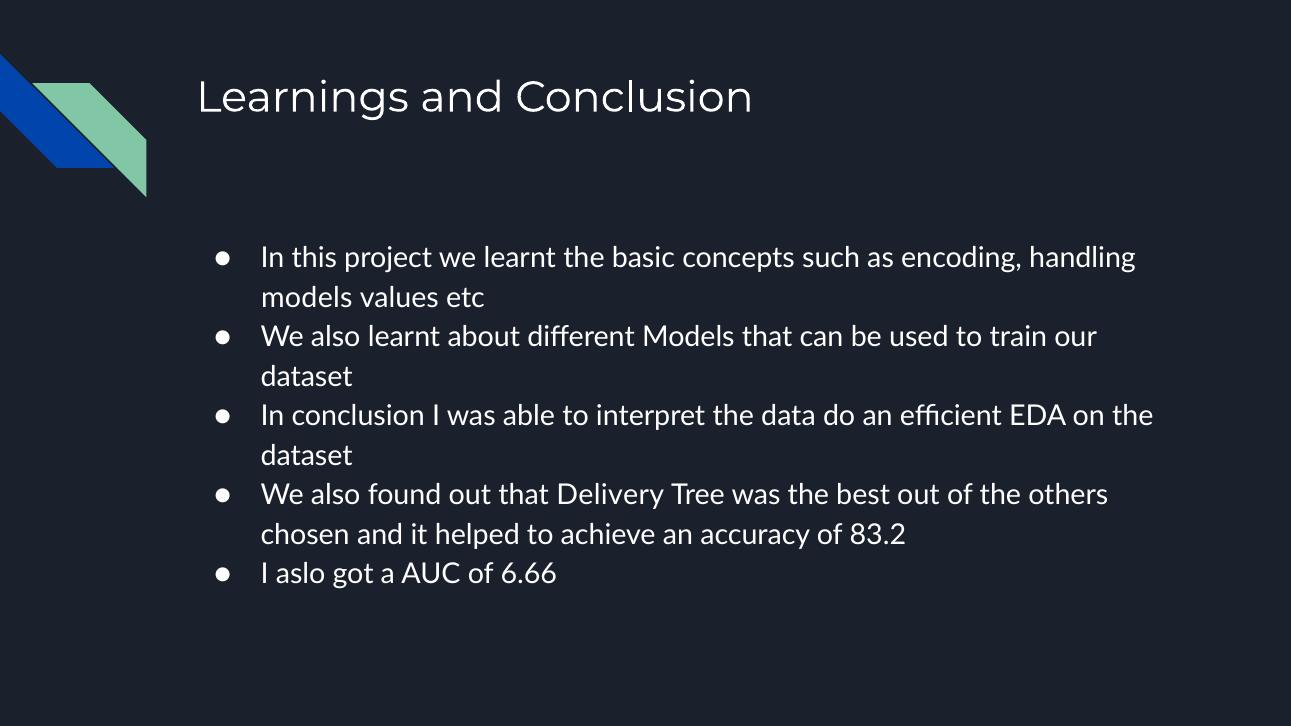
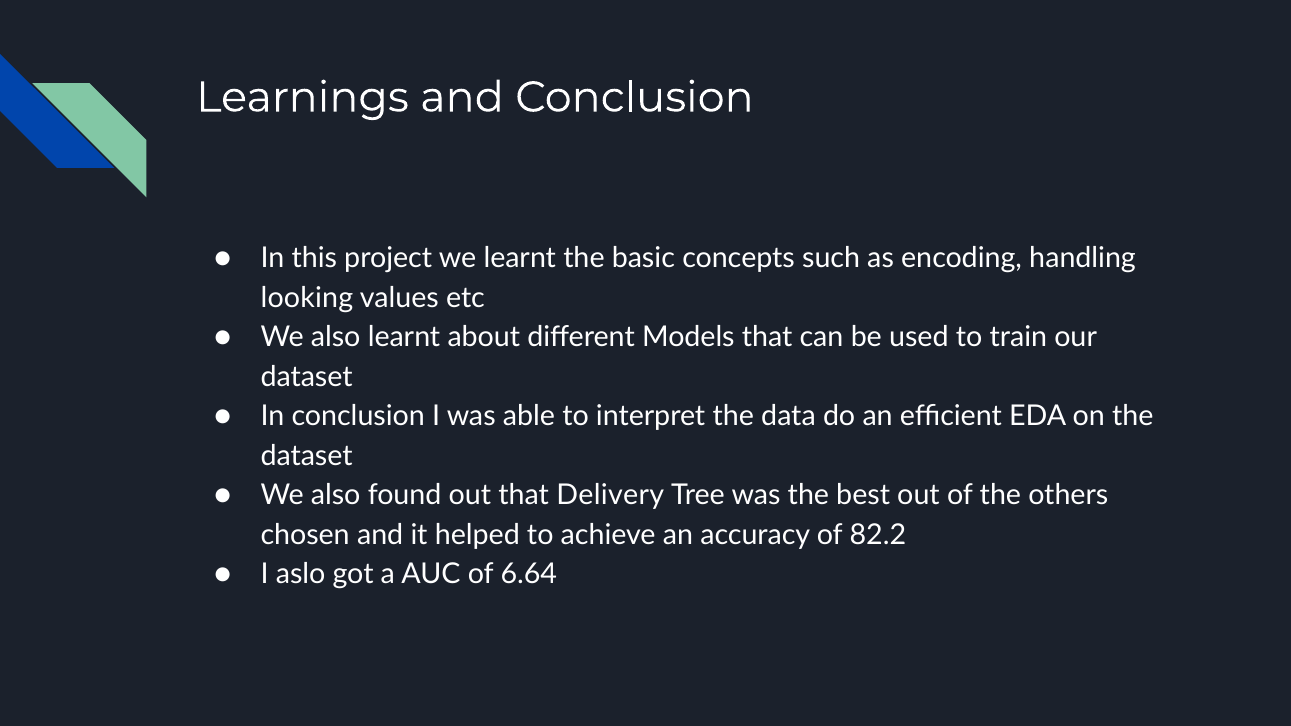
models: models -> looking (307, 298)
83.2: 83.2 -> 82.2 (878, 535)
6.66: 6.66 -> 6.64 (529, 574)
